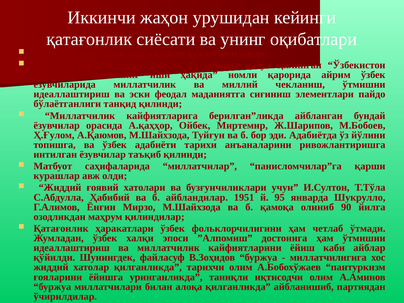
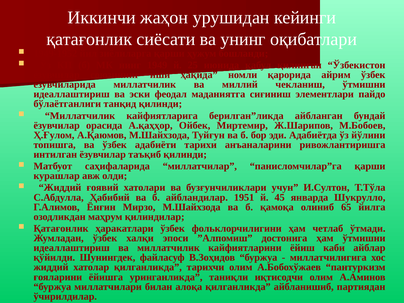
95: 95 -> 45 (280, 197)
90: 90 -> 65 (346, 207)
